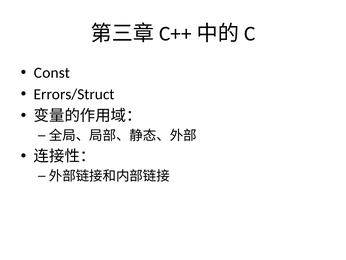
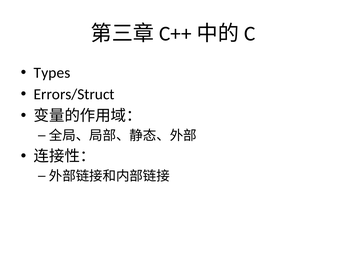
Const: Const -> Types (52, 73)
